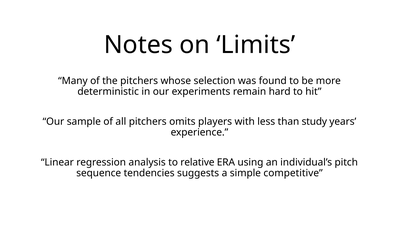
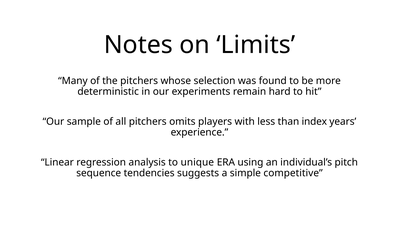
study: study -> index (314, 121)
relative: relative -> unique (197, 162)
